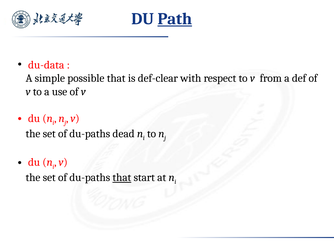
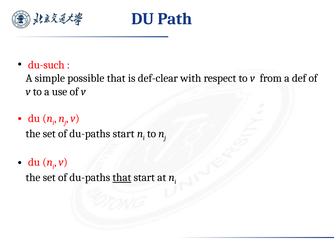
Path underline: present -> none (175, 19)
du-data: du-data -> du-such (46, 65)
du-paths dead: dead -> start (124, 133)
